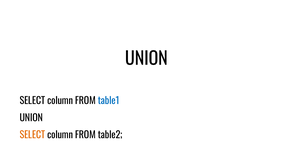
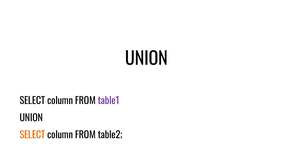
table1 colour: blue -> purple (109, 101)
